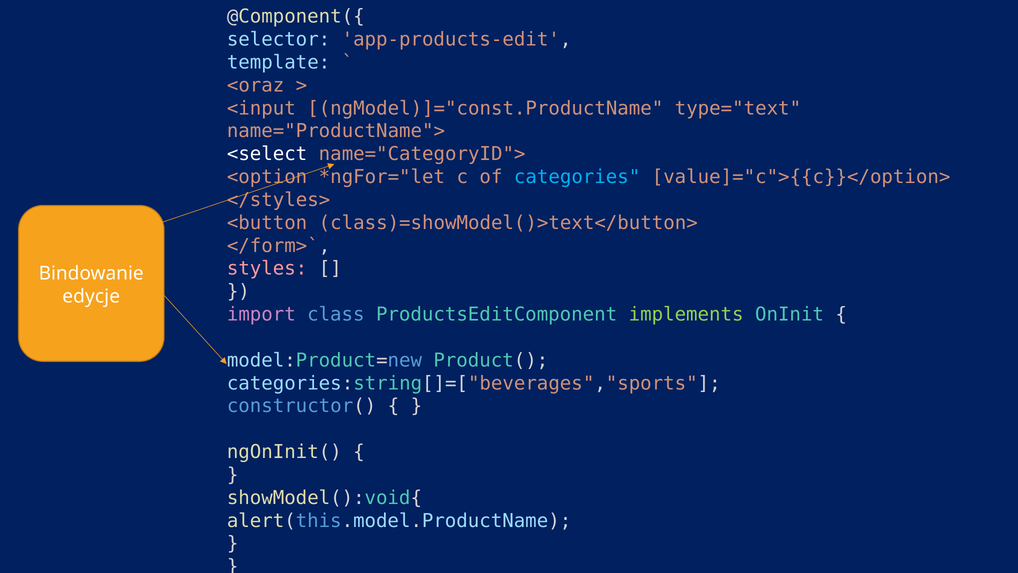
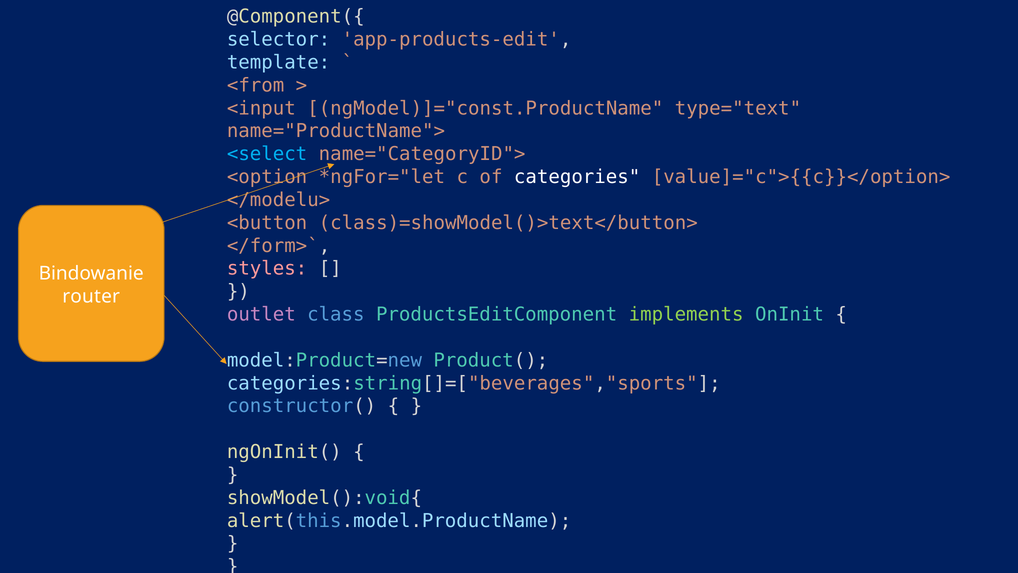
<oraz: <oraz -> <from (256, 85)
<select colour: white -> light blue (267, 154)
categories colour: light blue -> white (577, 177)
</styles>: </styles> -> </modelu> (279, 200)
edycje: edycje -> router (91, 296)
import: import -> outlet (261, 314)
